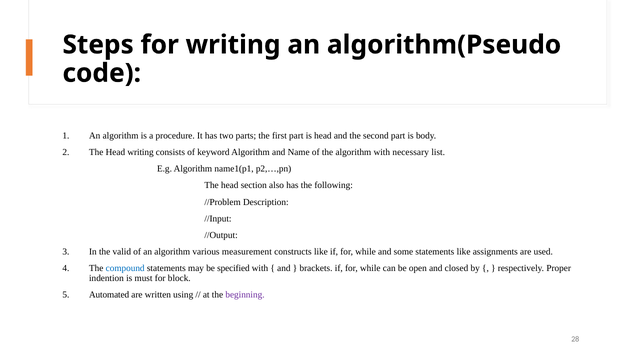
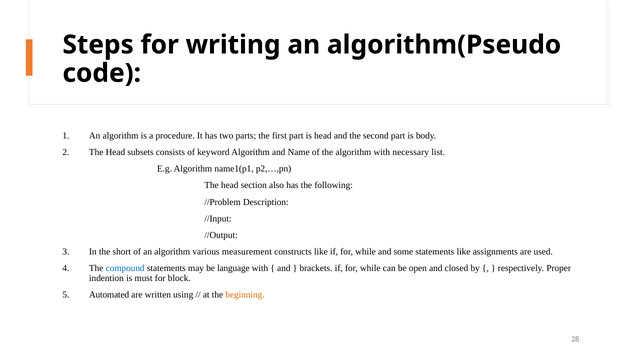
Head writing: writing -> subsets (141, 152)
valid: valid -> short (122, 252)
specified: specified -> language (233, 268)
beginning colour: purple -> orange (245, 295)
